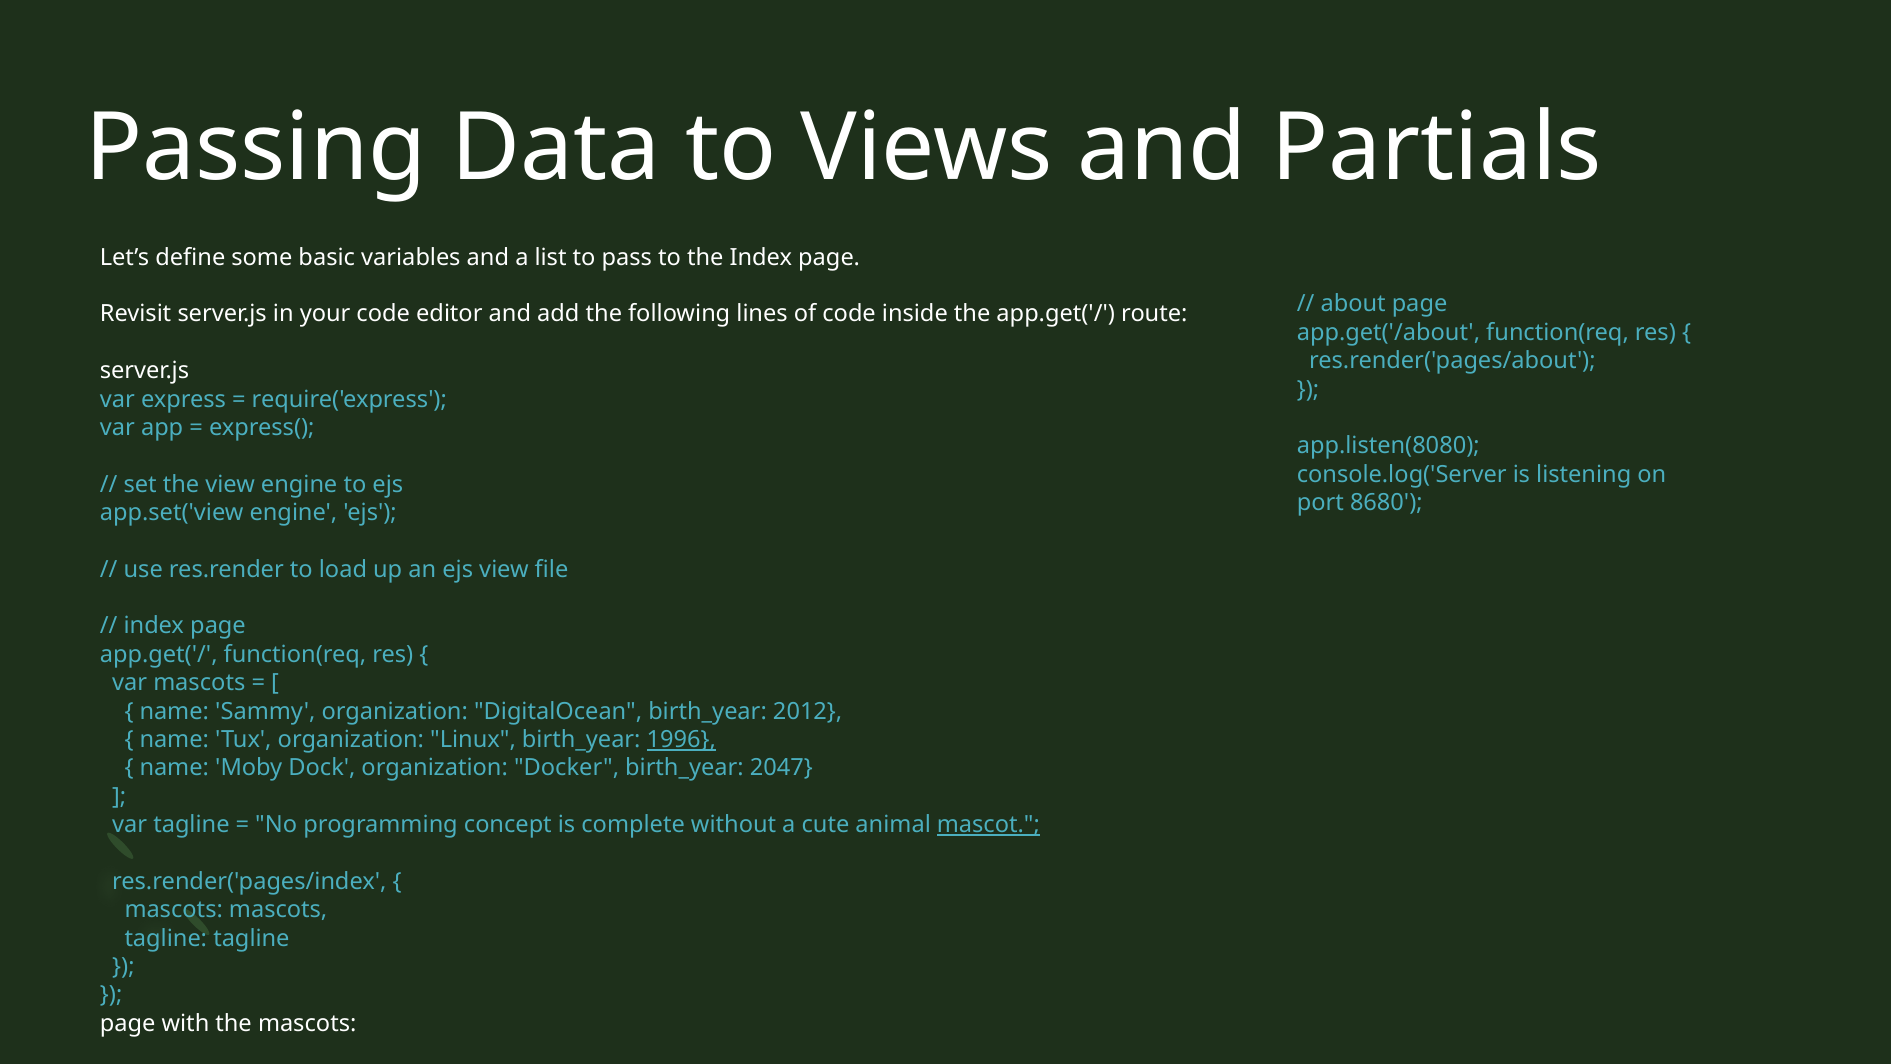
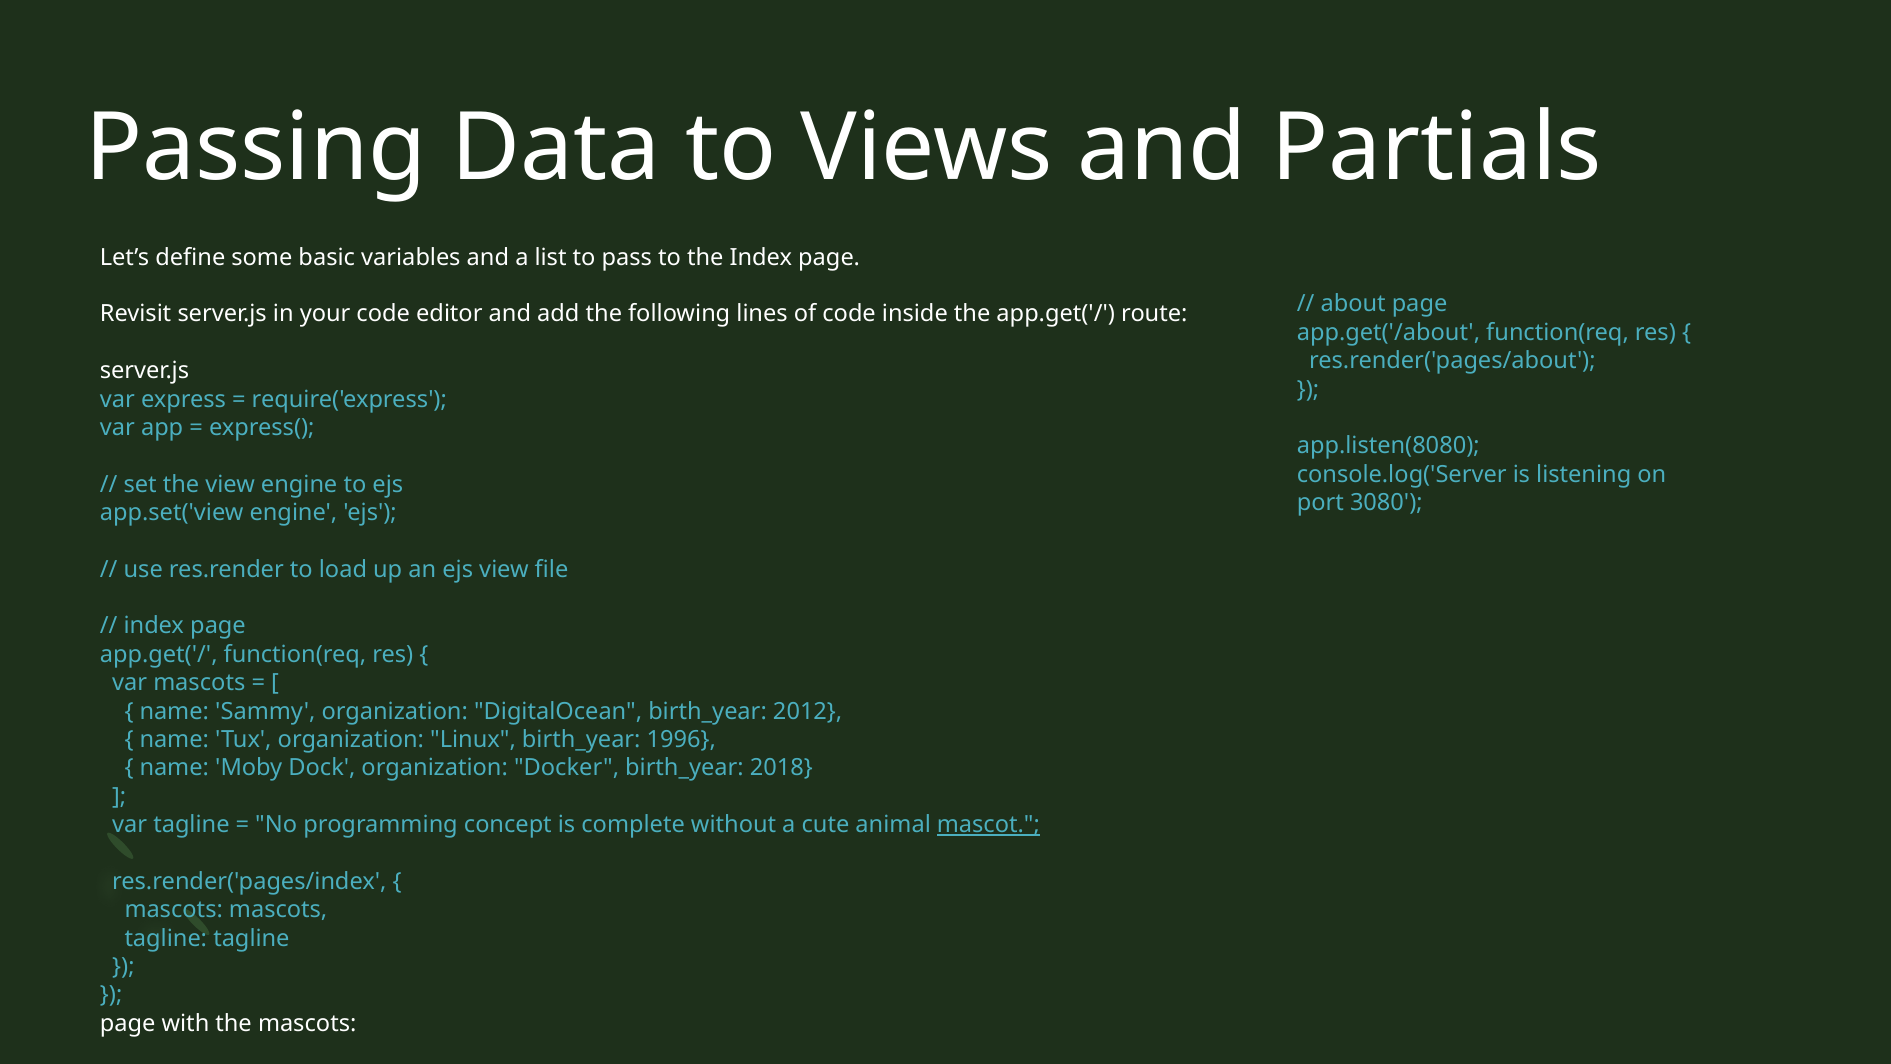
8680: 8680 -> 3080 (1386, 503)
1996 underline: present -> none (681, 739)
2047: 2047 -> 2018 (781, 768)
